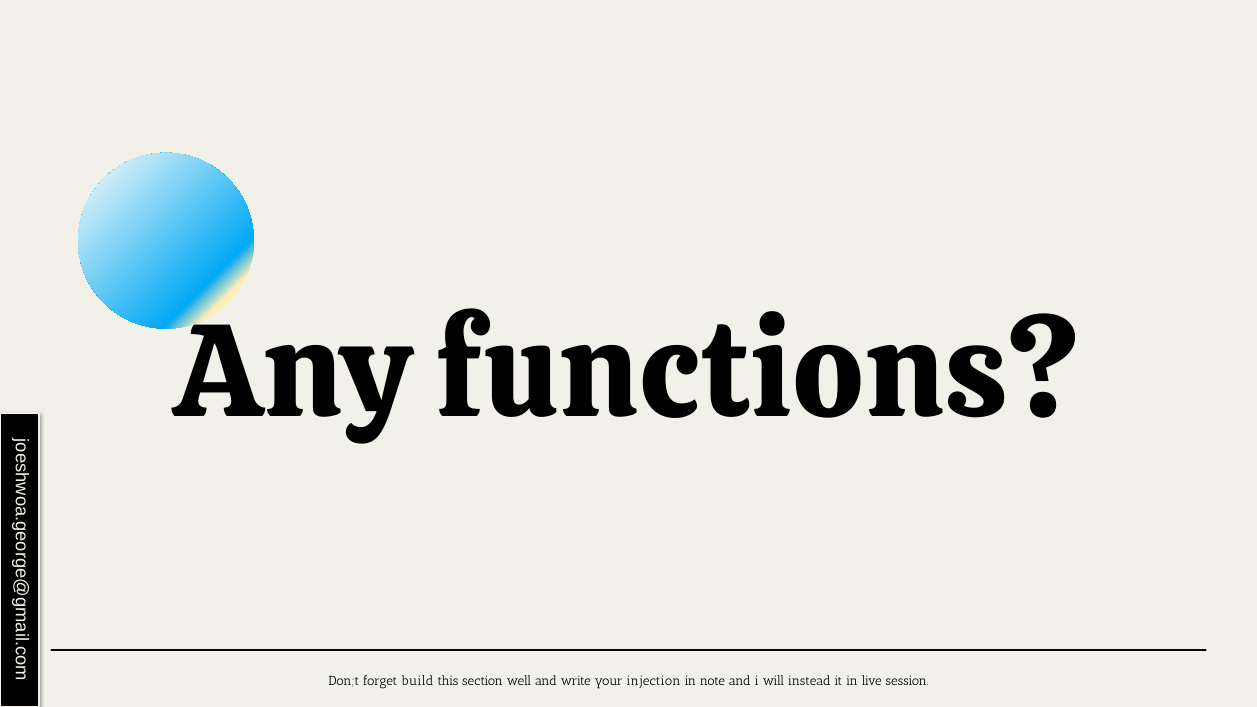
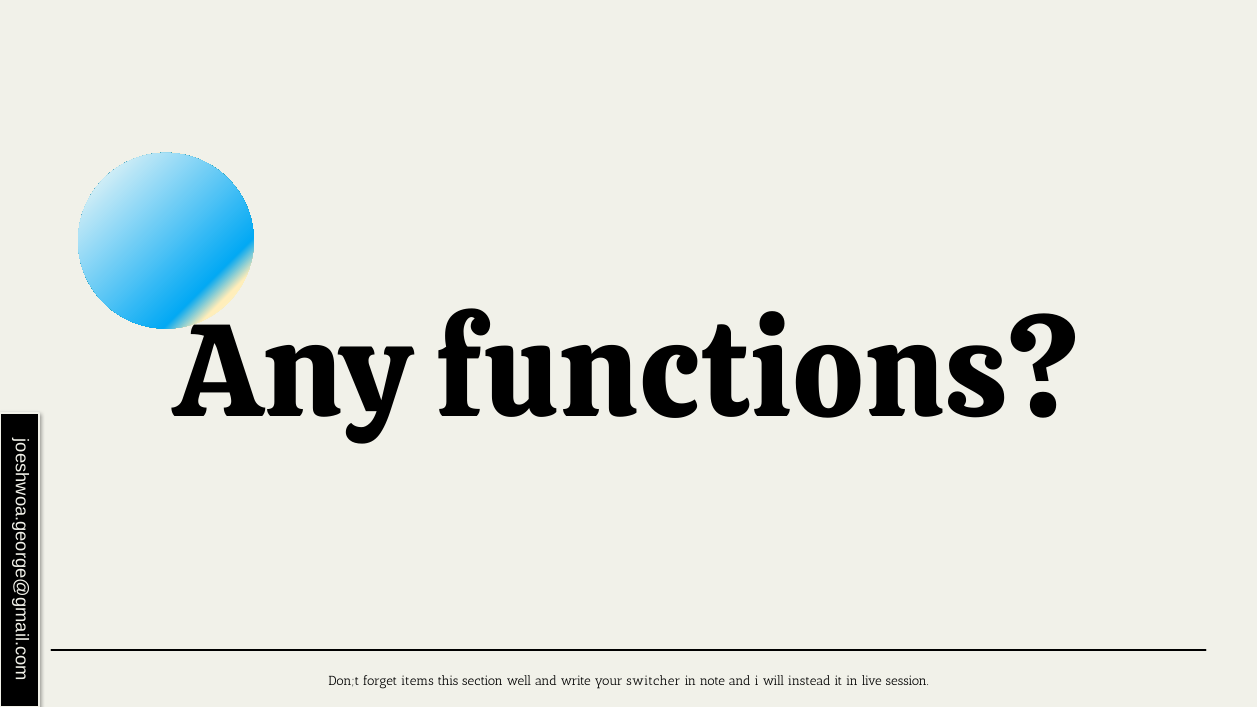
build: build -> items (417, 681)
injection: injection -> switcher (653, 681)
